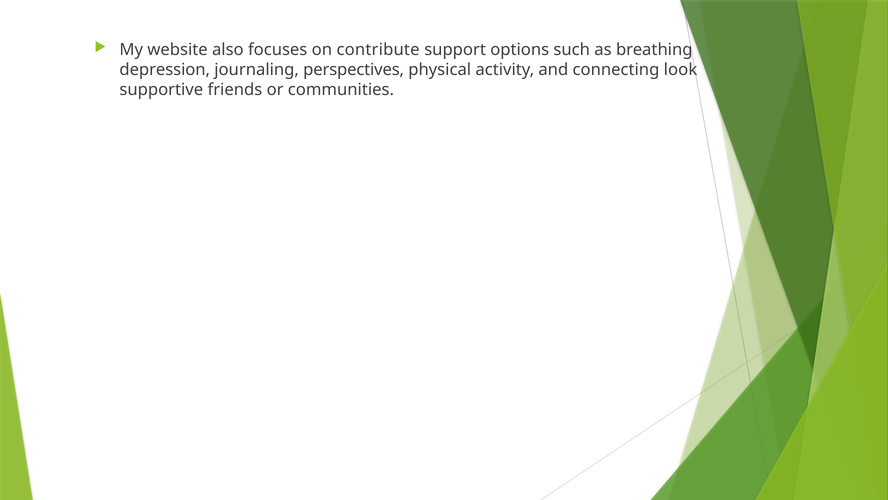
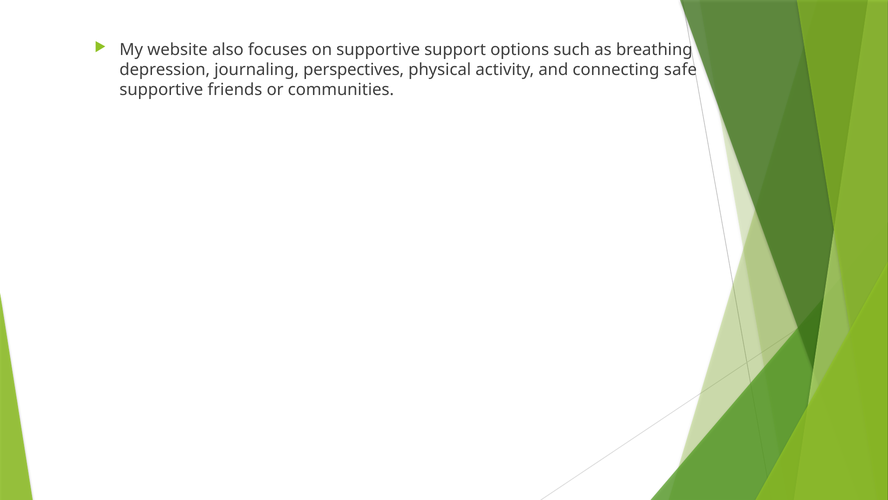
on contribute: contribute -> supportive (378, 50)
look: look -> safe (680, 70)
